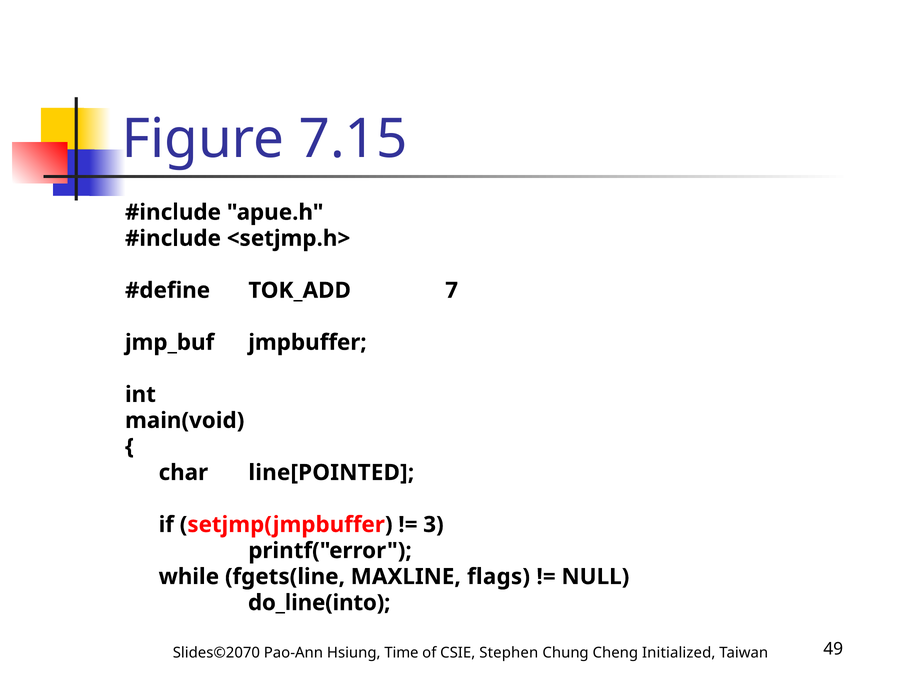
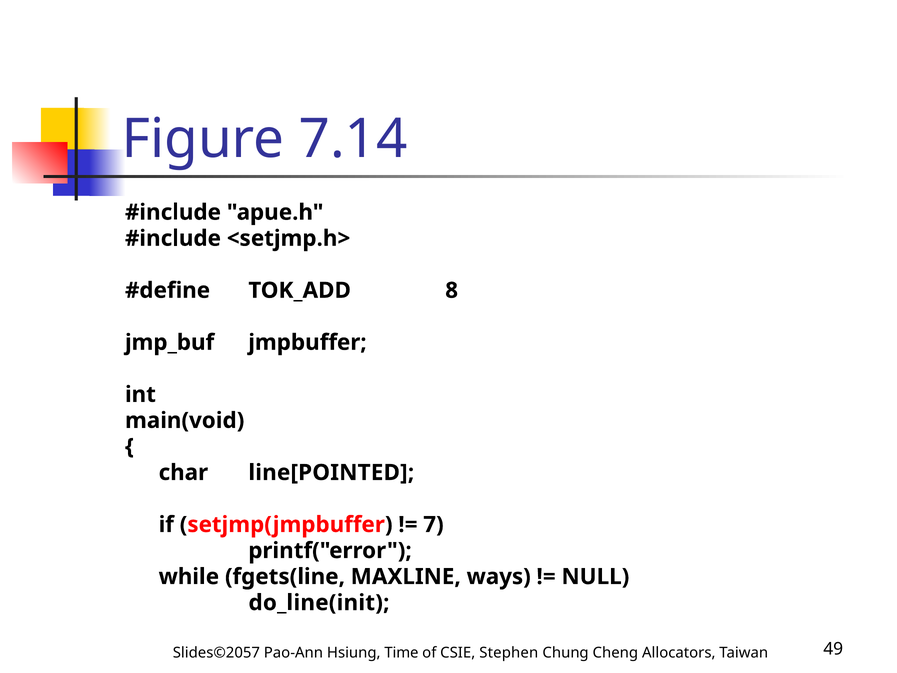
7.15: 7.15 -> 7.14 (353, 139)
7: 7 -> 8 (452, 290)
3: 3 -> 7 (433, 524)
flags: flags -> ways (499, 576)
do_line(into: do_line(into -> do_line(init (319, 603)
Slides©2070: Slides©2070 -> Slides©2057 (216, 653)
Initialized: Initialized -> Allocators (679, 653)
